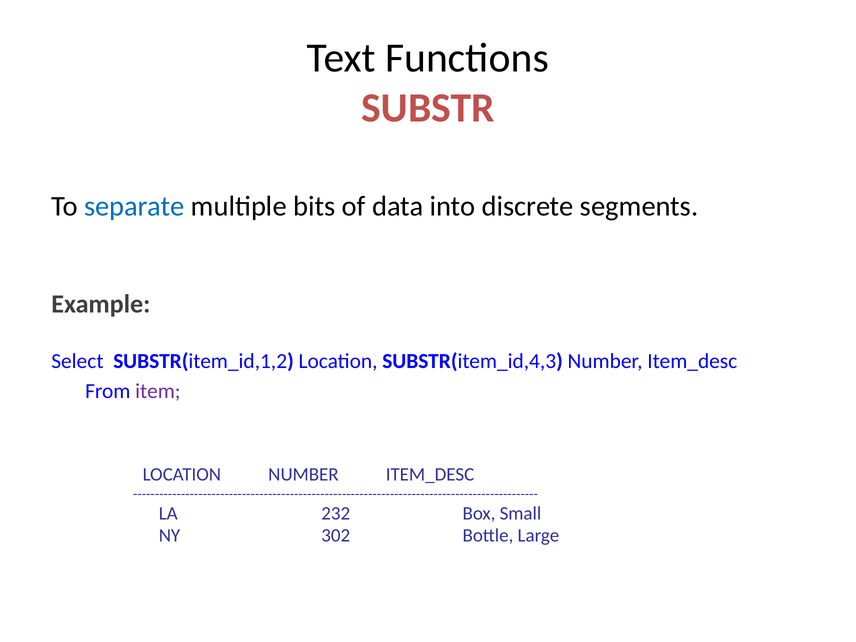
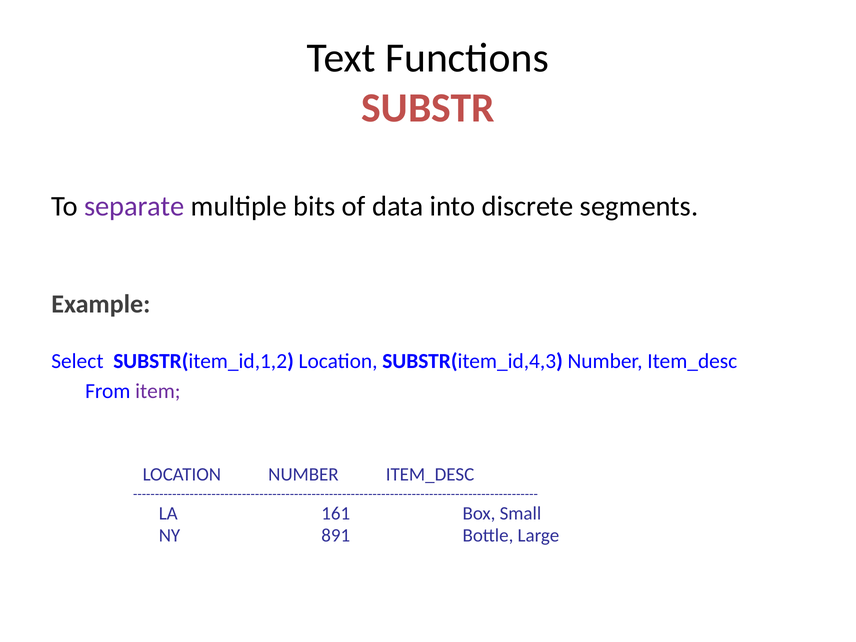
separate colour: blue -> purple (134, 207)
232: 232 -> 161 (336, 513)
302: 302 -> 891 (336, 535)
